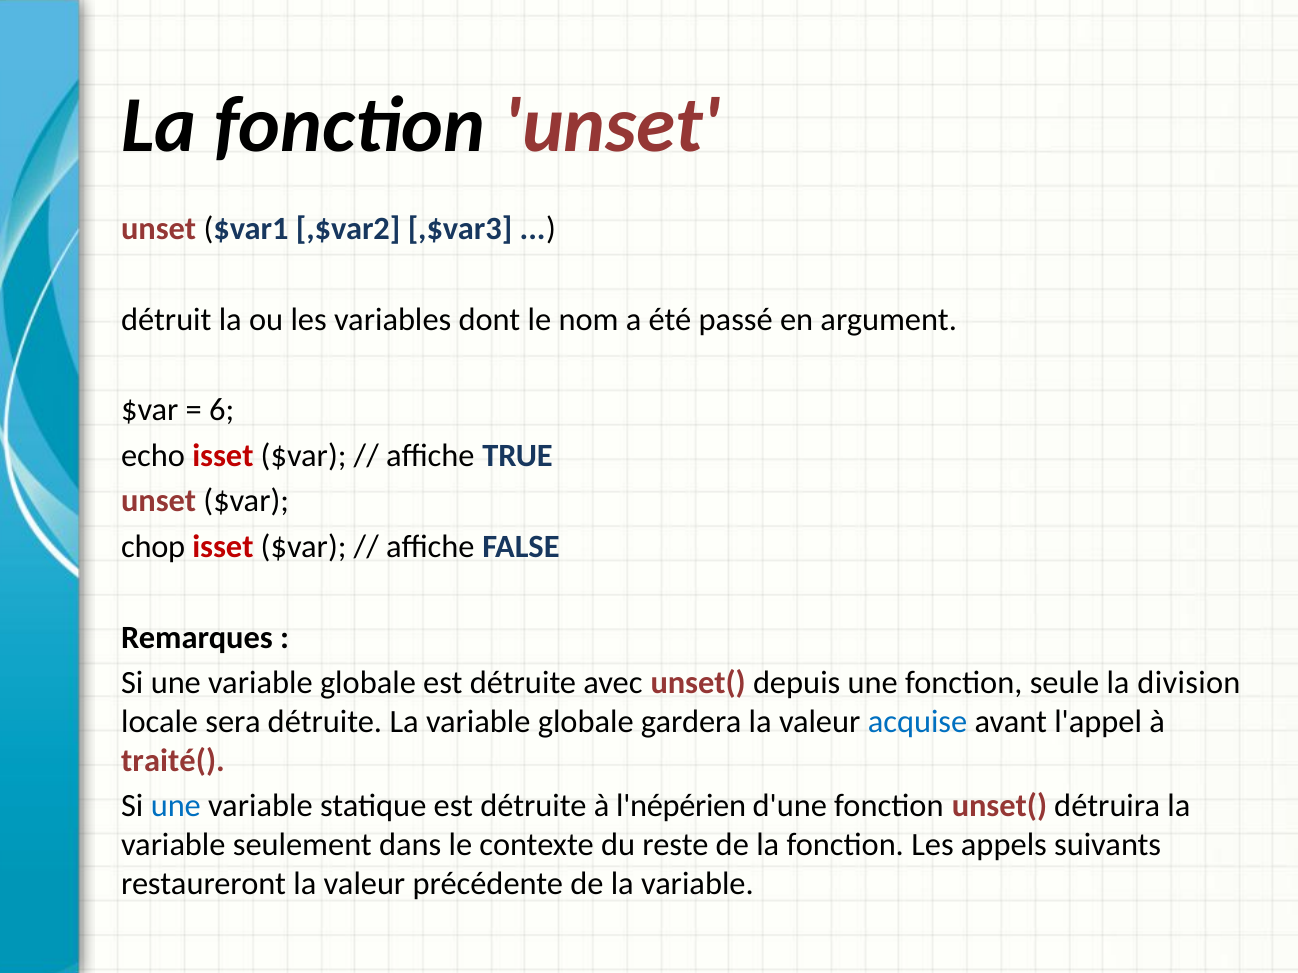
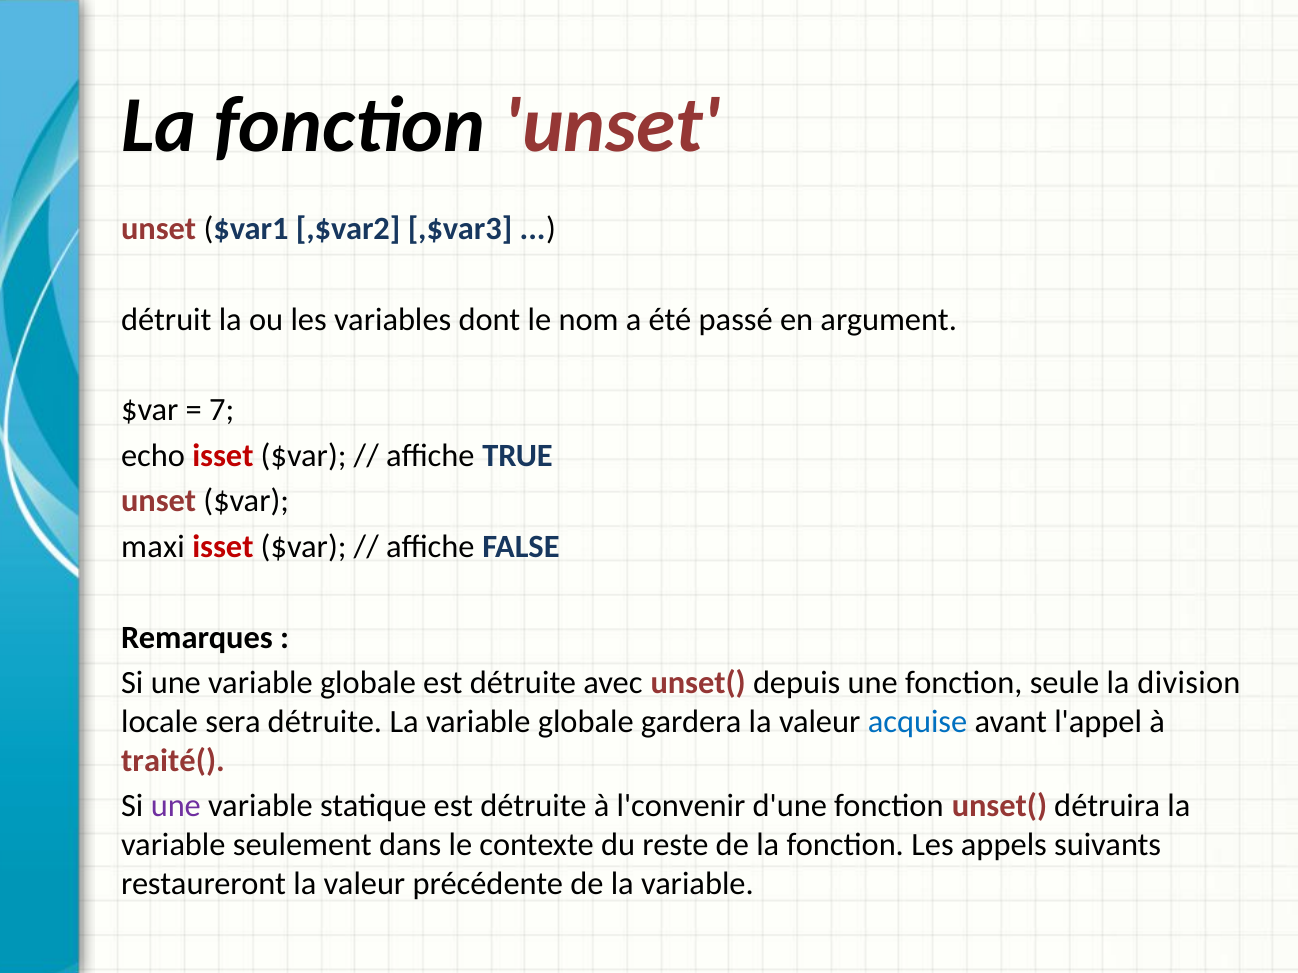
6: 6 -> 7 (222, 410)
chop: chop -> maxi (153, 547)
une colour: blue -> purple (176, 806)
l'népérien: l'népérien -> l'convenir (681, 806)
